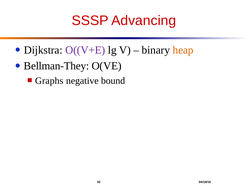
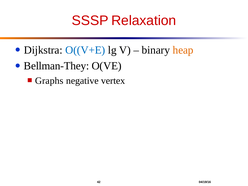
Advancing: Advancing -> Relaxation (144, 21)
O((V+E colour: purple -> blue (85, 50)
bound: bound -> vertex (113, 81)
